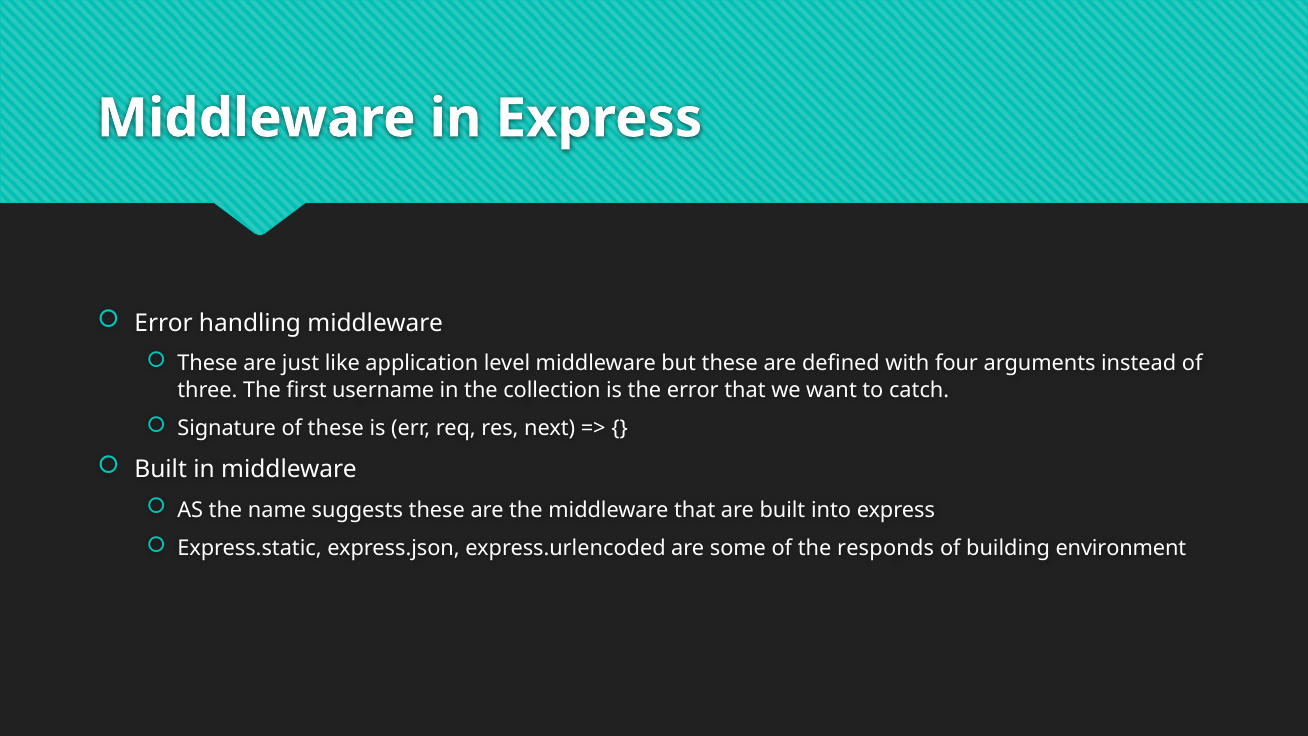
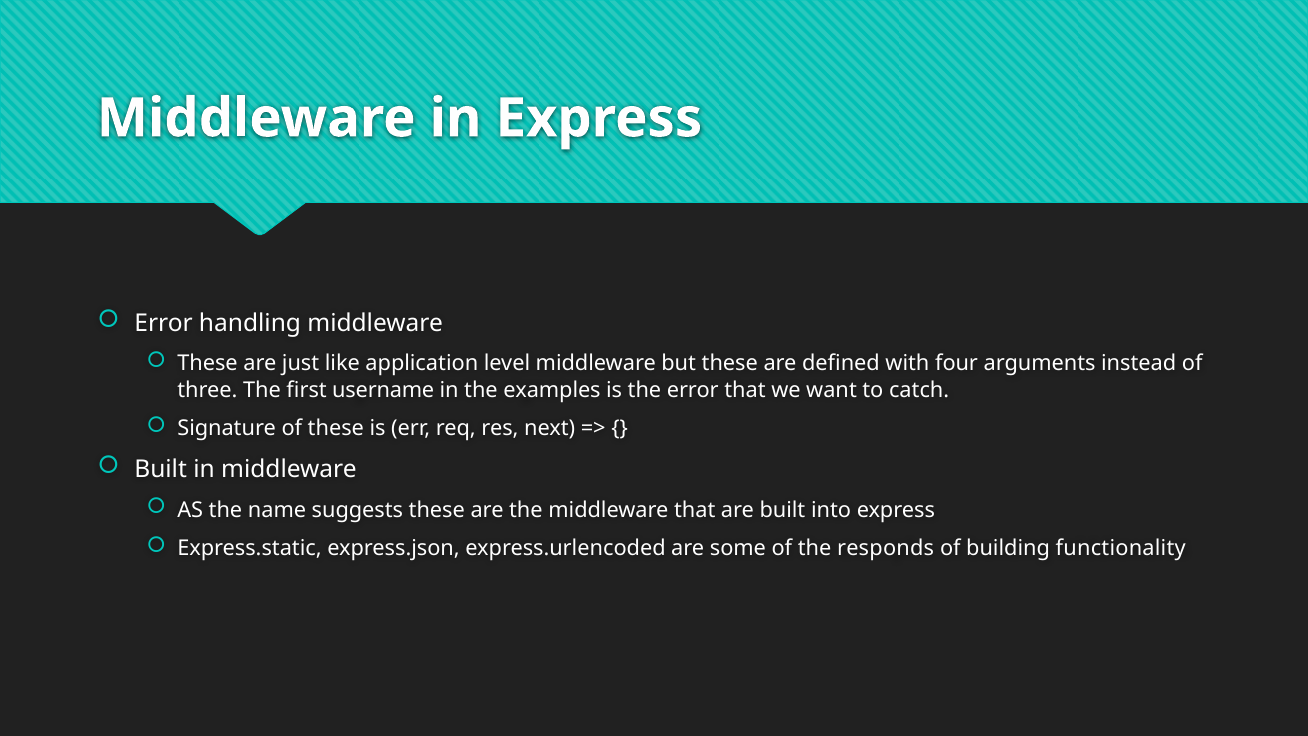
collection: collection -> examples (552, 390)
environment: environment -> functionality (1121, 548)
